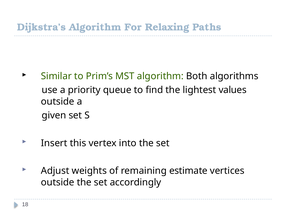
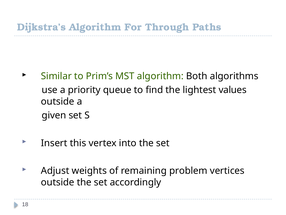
Relaxing: Relaxing -> Through (167, 27)
estimate: estimate -> problem (188, 170)
